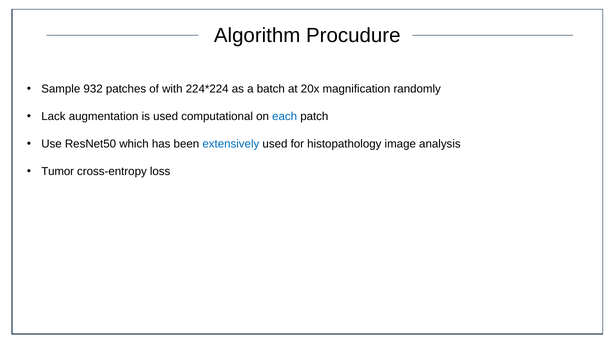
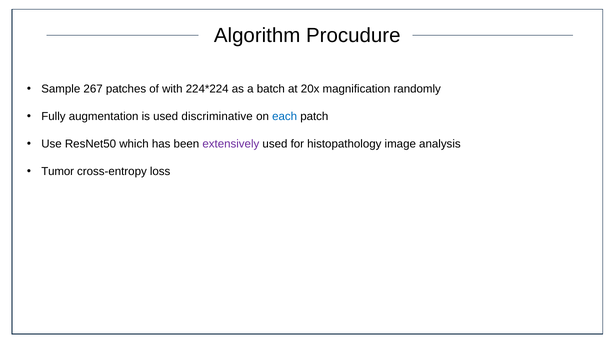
932: 932 -> 267 (93, 89)
Lack: Lack -> Fully (53, 117)
computational: computational -> discriminative (217, 117)
extensively colour: blue -> purple (231, 144)
